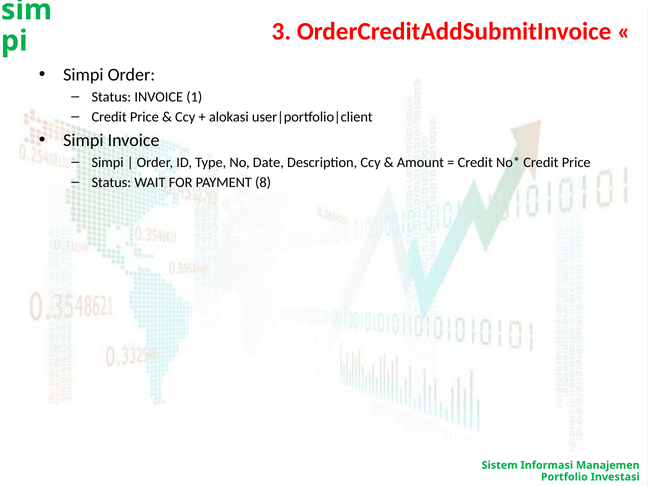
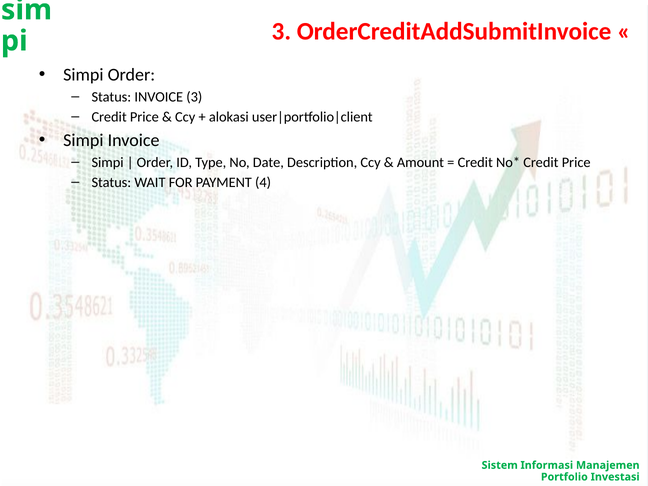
INVOICE 1: 1 -> 3 (194, 97)
8: 8 -> 4 (263, 182)
